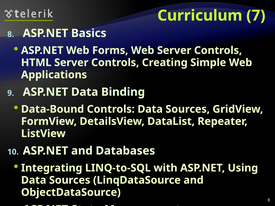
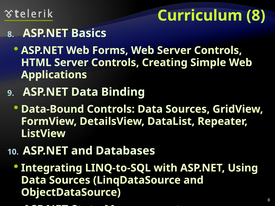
Curriculum 7: 7 -> 8 (256, 16)
